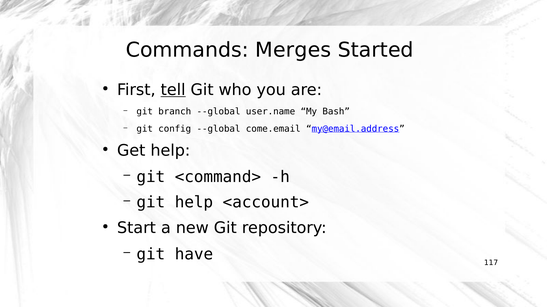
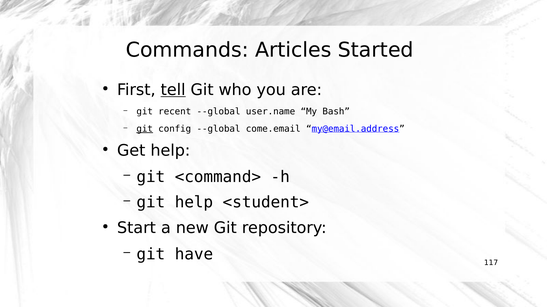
Merges: Merges -> Articles (293, 50)
branch: branch -> recent (175, 112)
git underline: none -> present (145, 129)
<account>: <account> -> <student> (266, 203)
